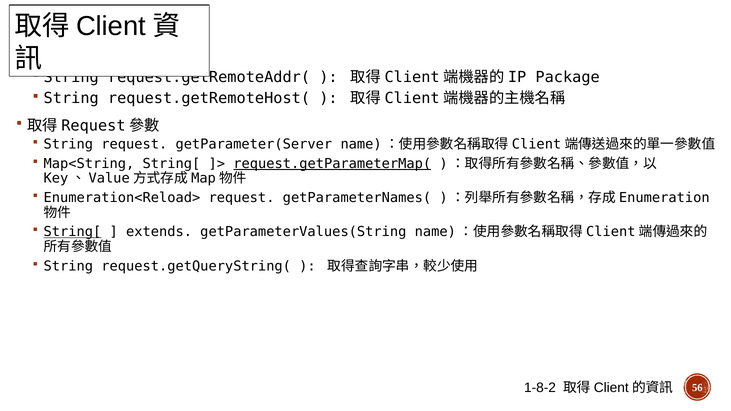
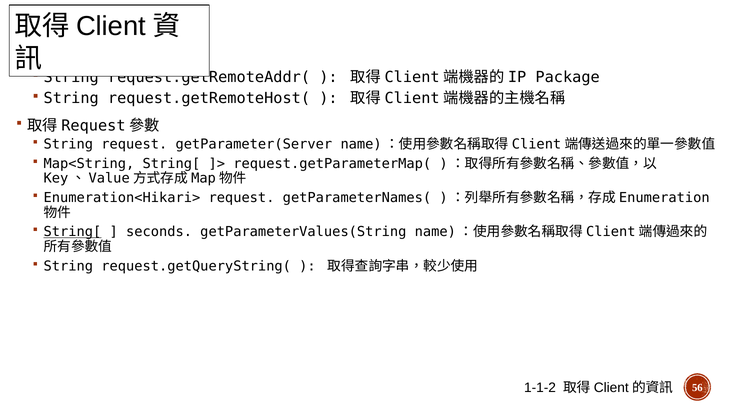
request.getParameterMap( underline: present -> none (332, 164)
Enumeration<Reload>: Enumeration<Reload> -> Enumeration<Hikari> (122, 198)
extends: extends -> seconds (159, 232)
1-8-2: 1-8-2 -> 1-1-2 (540, 388)
